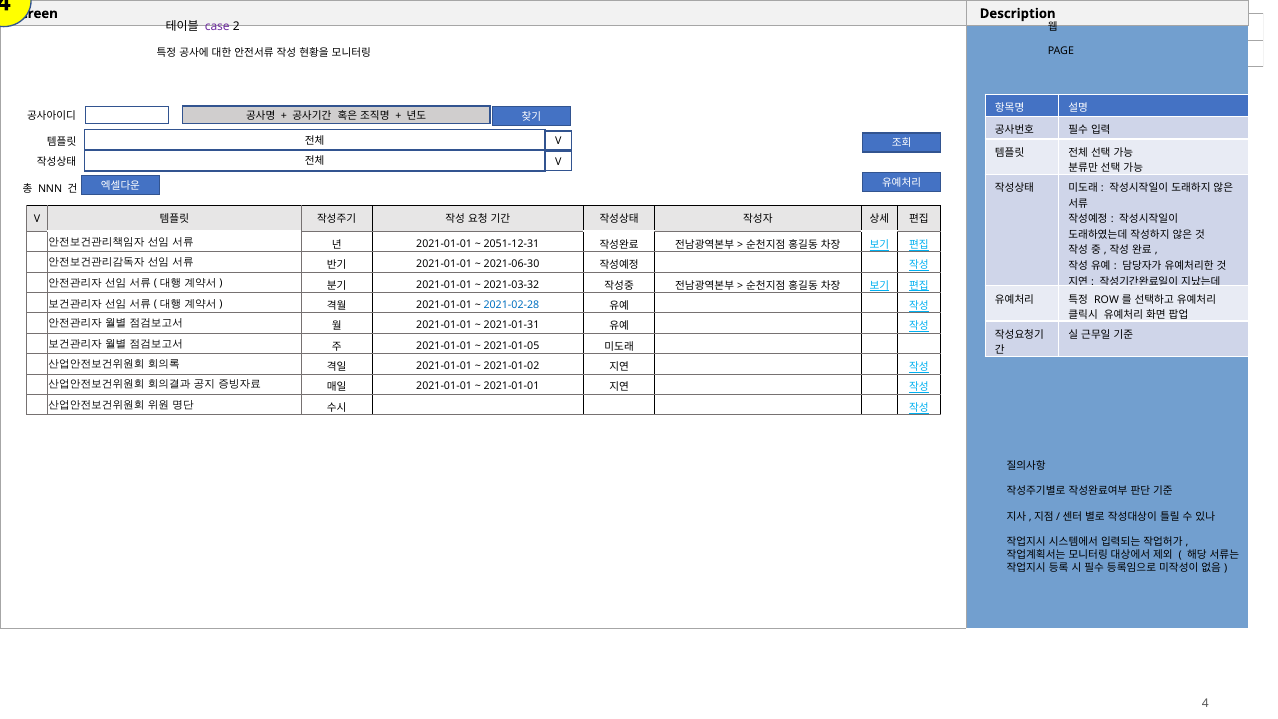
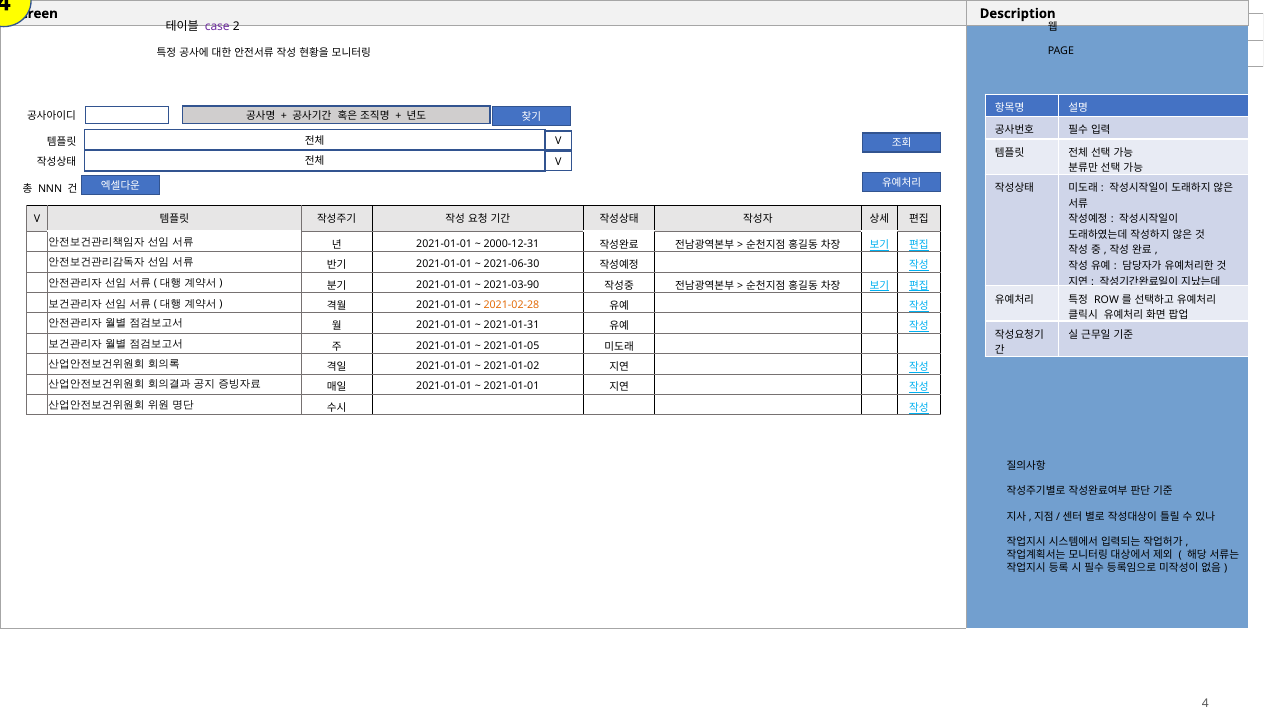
2051-12-31: 2051-12-31 -> 2000-12-31 (511, 244)
2021-03-32: 2021-03-32 -> 2021-03-90 (511, 285)
2021-02-28 colour: blue -> orange (511, 305)
